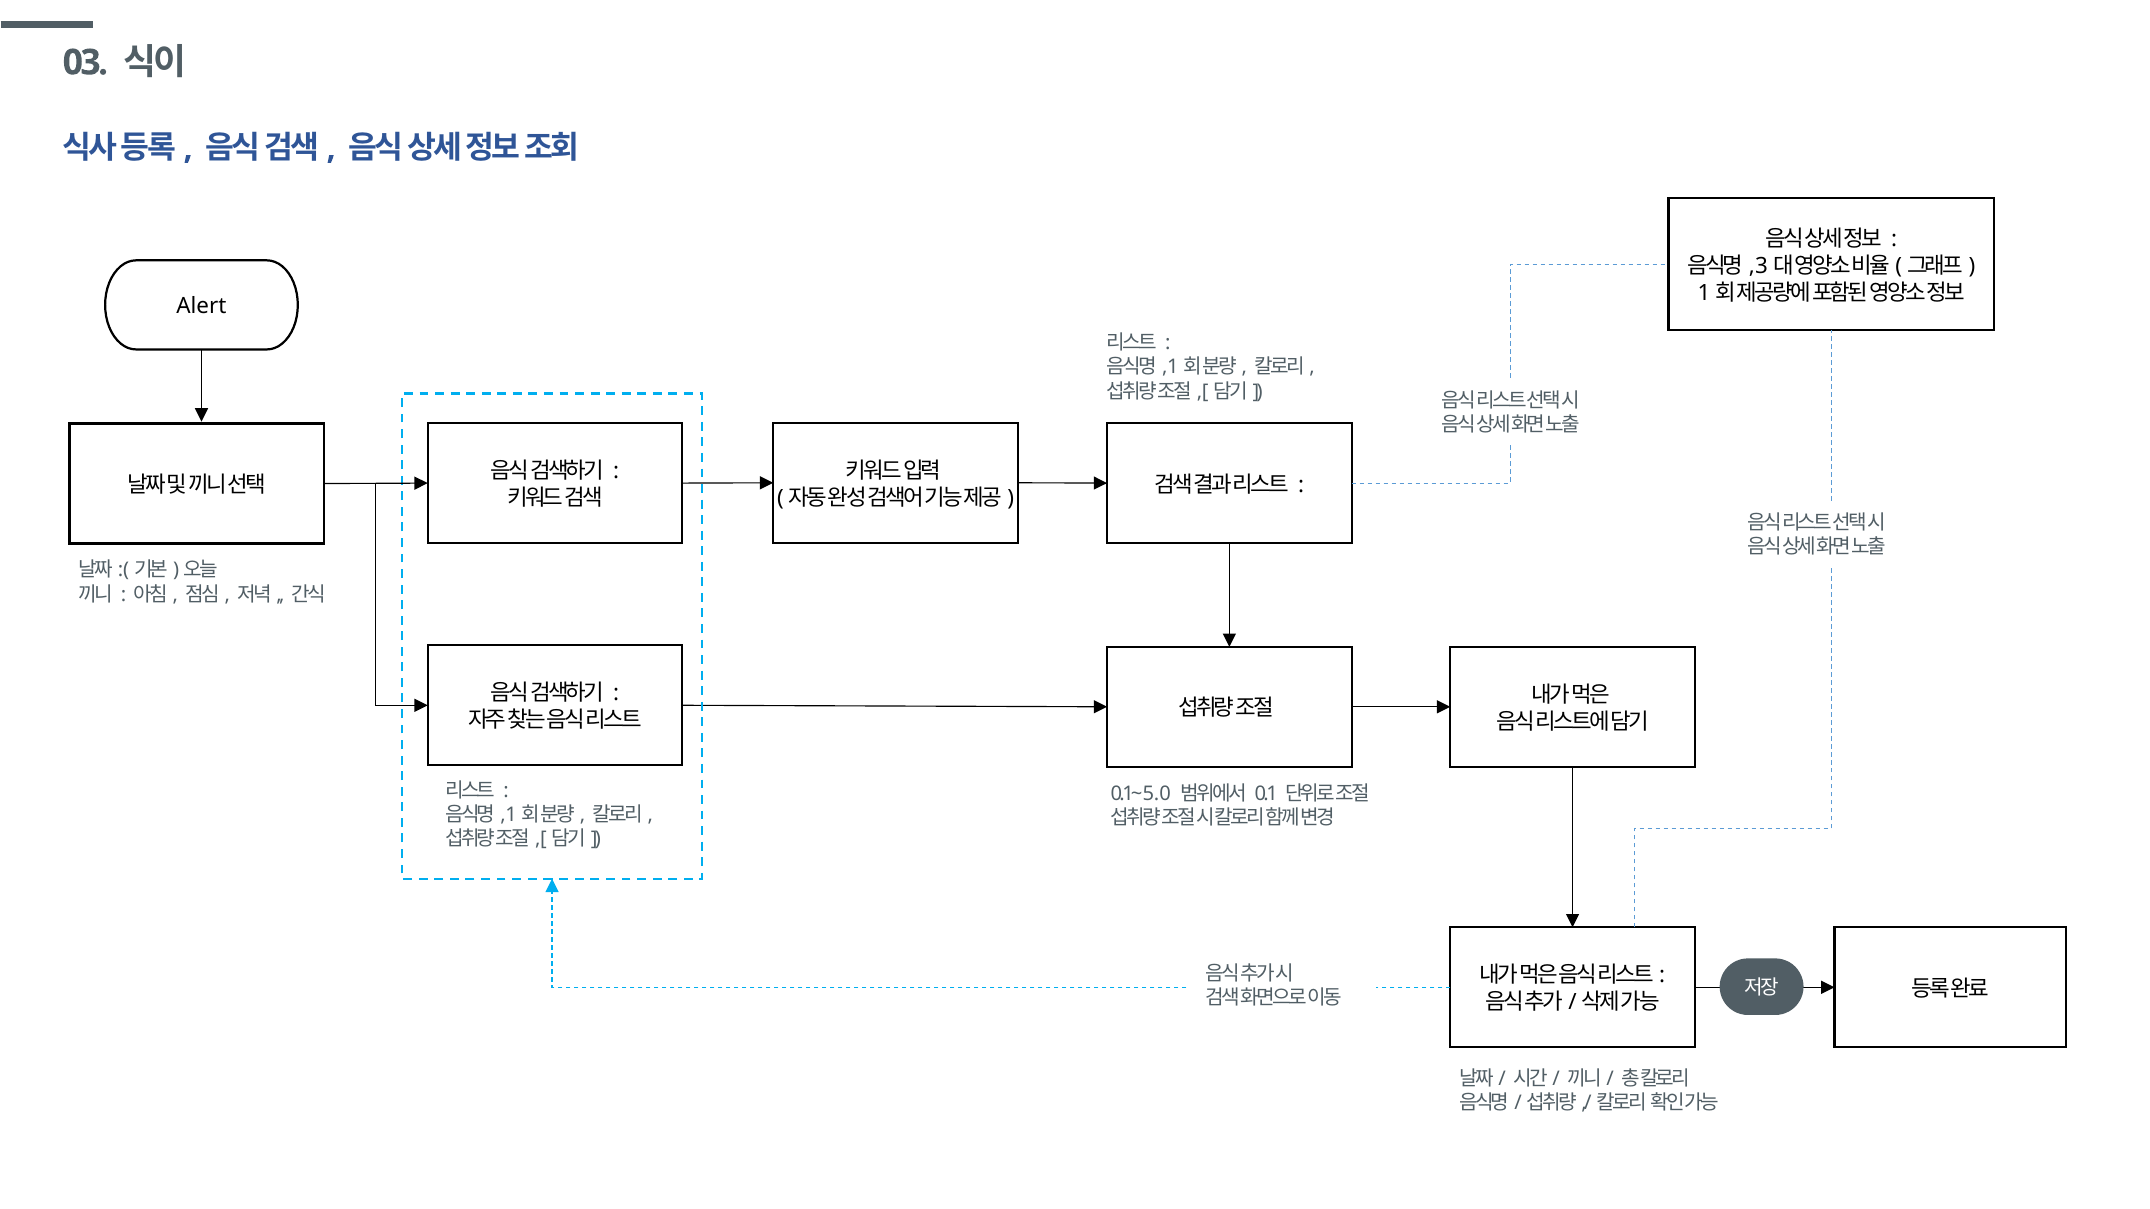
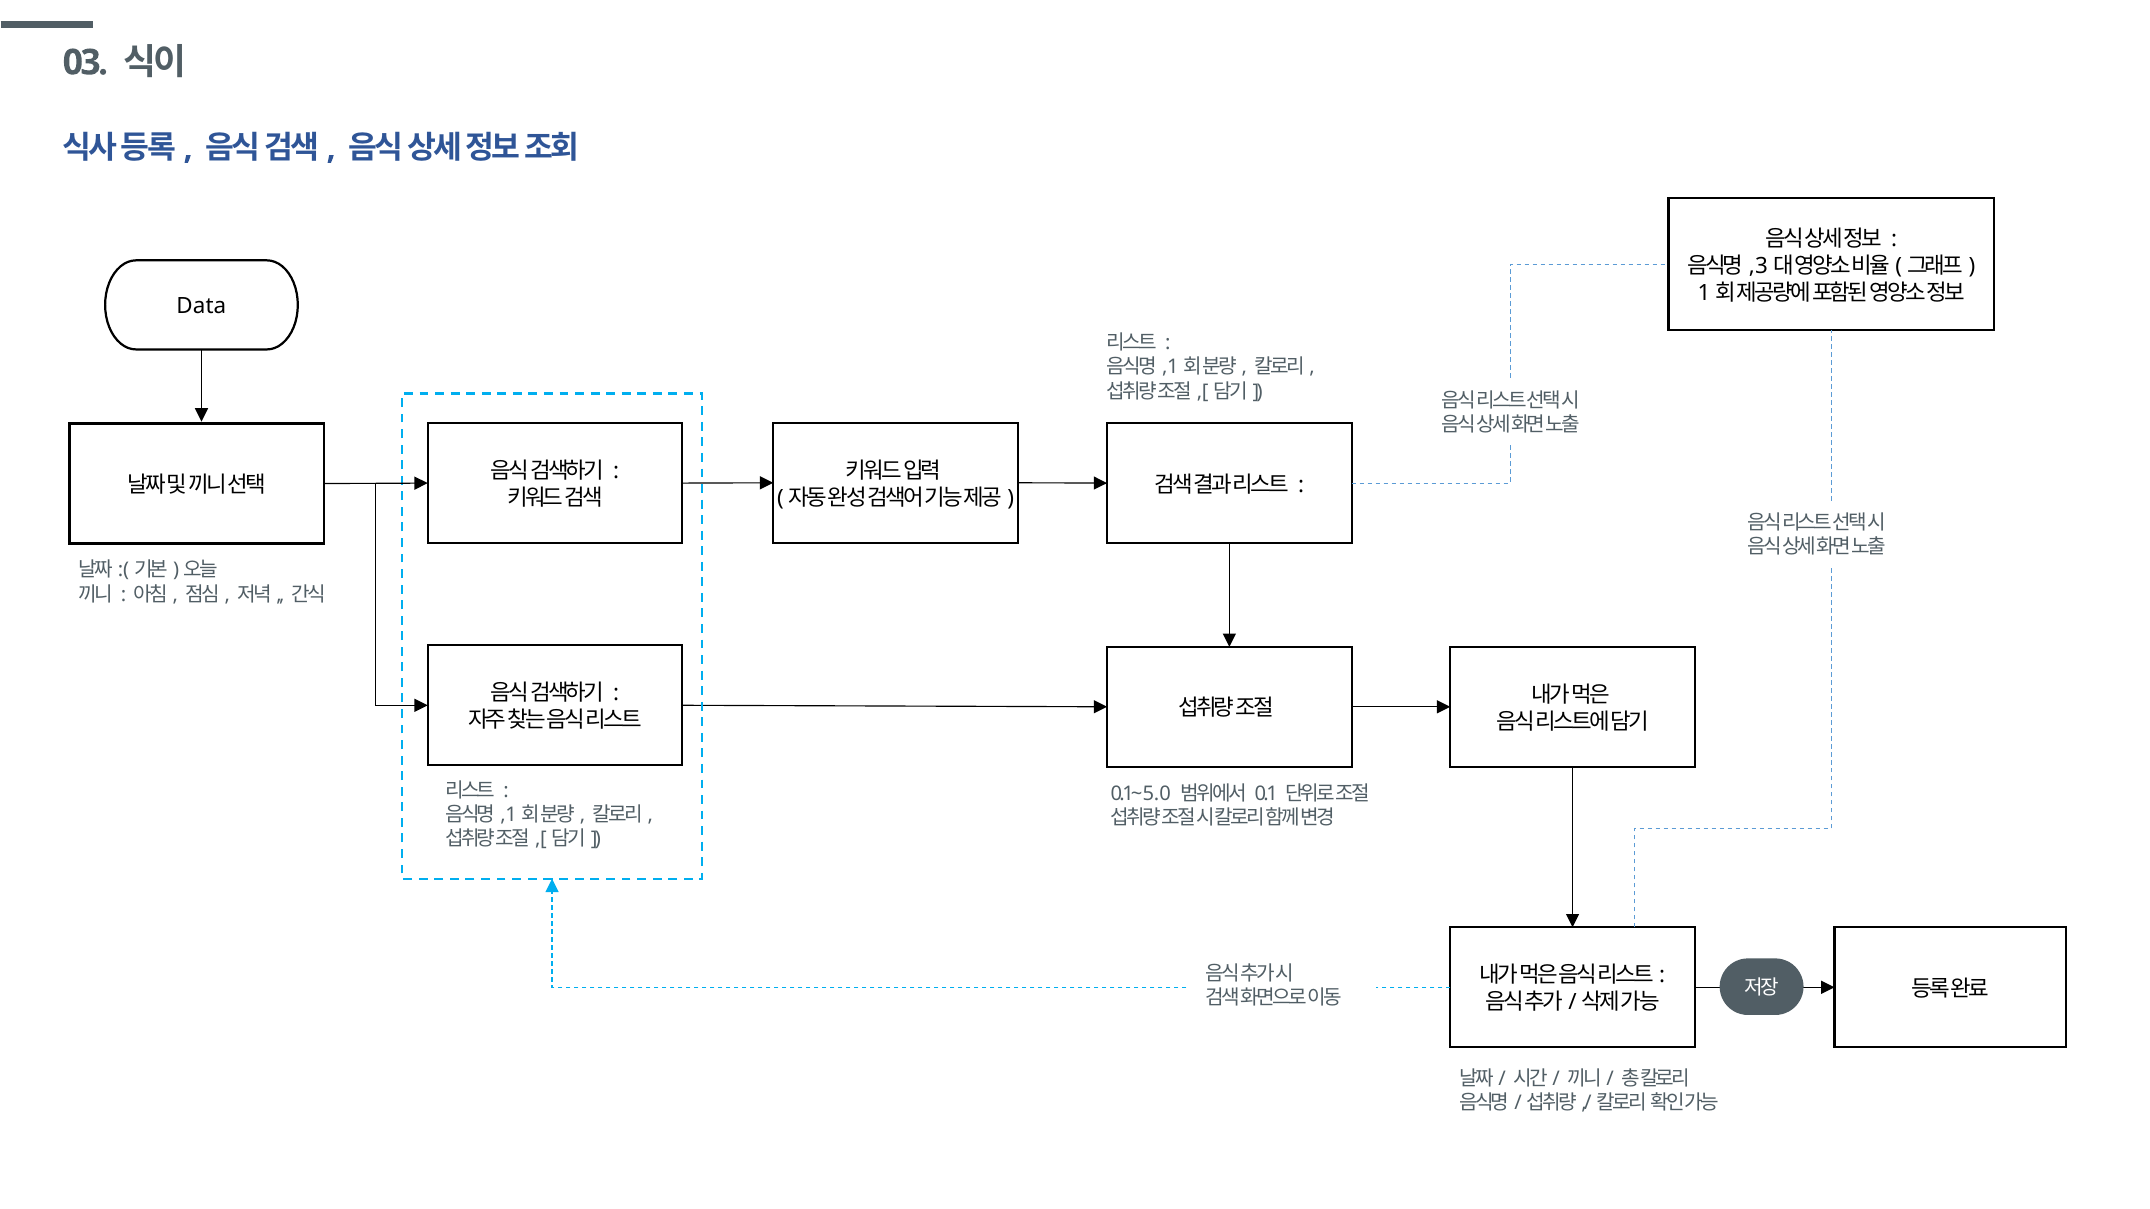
Alert: Alert -> Data (201, 306)
